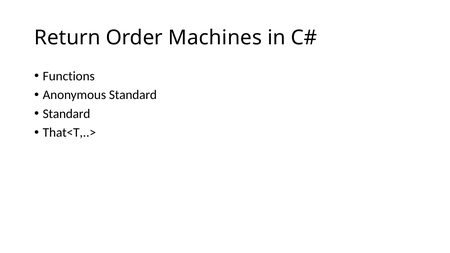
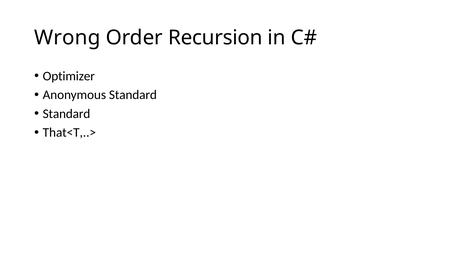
Return: Return -> Wrong (67, 38)
Machines: Machines -> Recursion (215, 38)
Functions: Functions -> Optimizer (69, 76)
